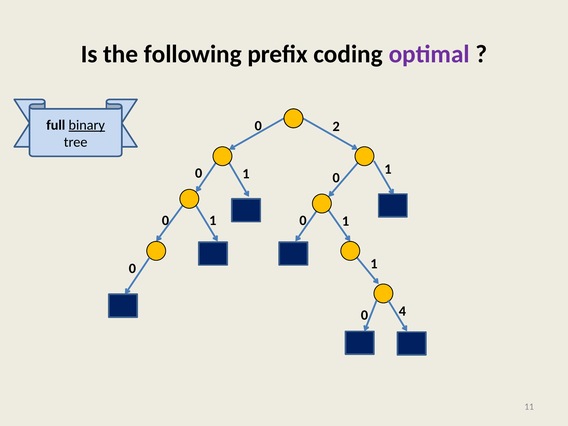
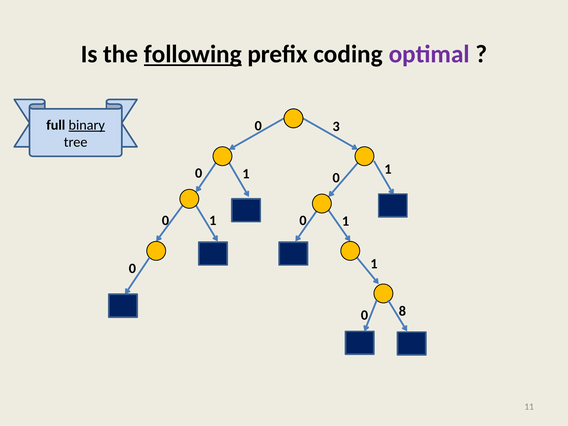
following underline: none -> present (193, 54)
2: 2 -> 3 (336, 127)
4: 4 -> 8 (402, 311)
